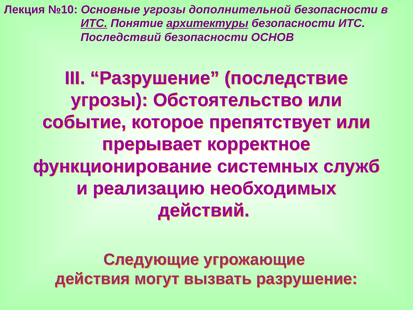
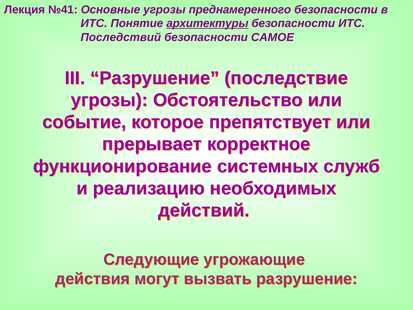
№10: №10 -> №41 (63, 10)
дополнительной: дополнительной -> преднамеренного (240, 10)
ИТС underline: present -> none (94, 23)
ОСНОВ: ОСНОВ -> САМОЕ (273, 37)
